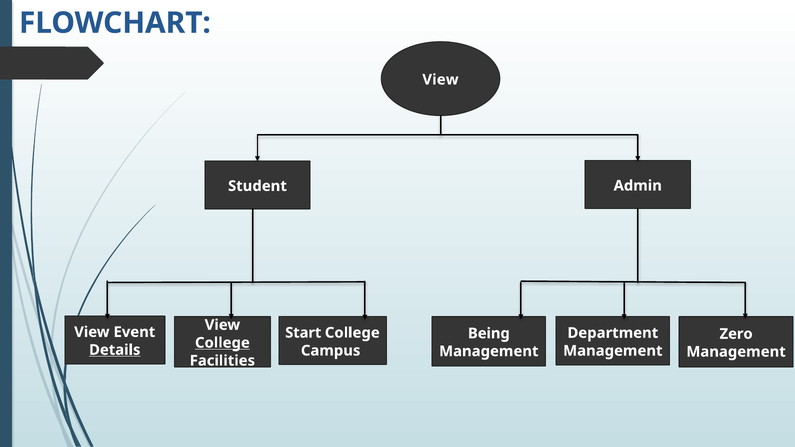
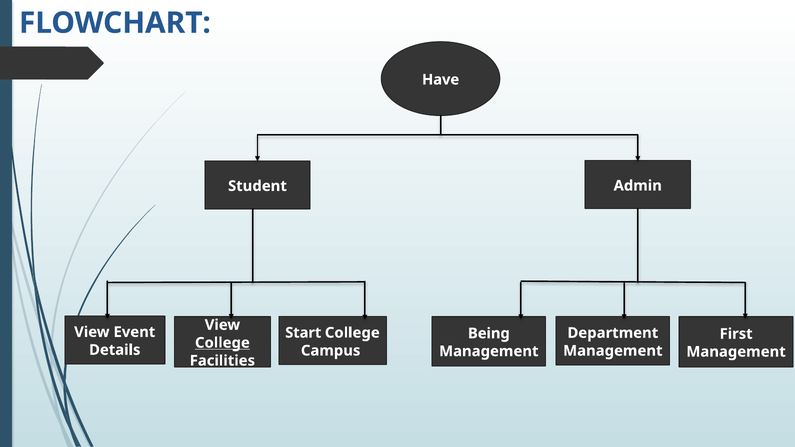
View: View -> Have (441, 80)
Zero: Zero -> First (736, 334)
Details underline: present -> none (115, 350)
